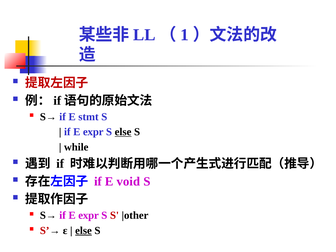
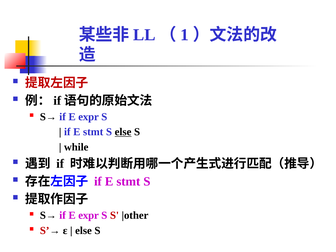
stmt: stmt -> expr (89, 117)
expr: expr -> stmt (93, 132)
void: void -> stmt (128, 182)
else underline: present -> none (83, 230)
